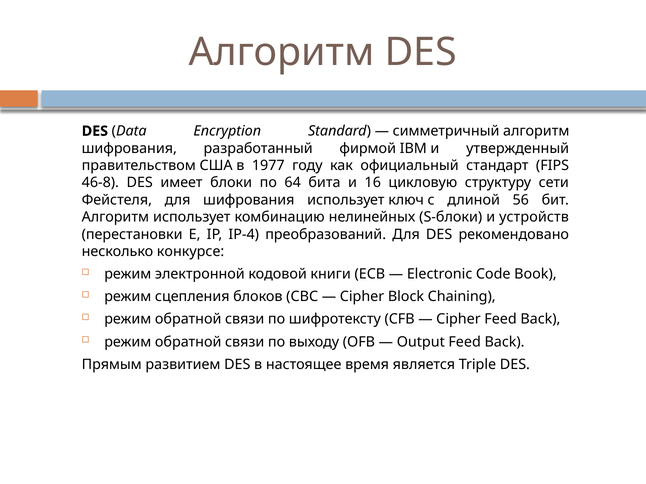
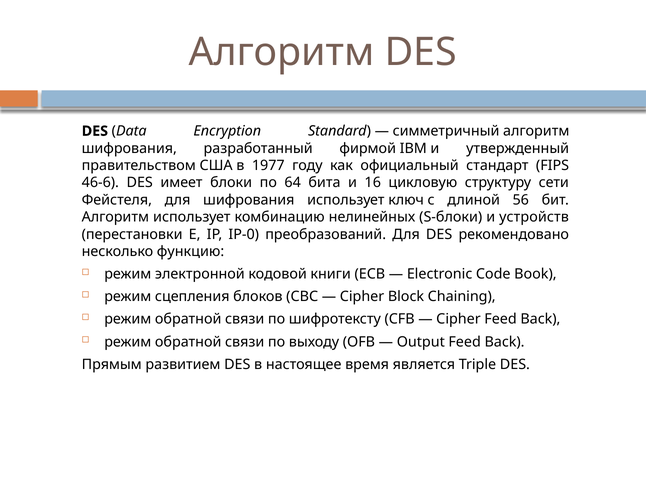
46-8: 46-8 -> 46-6 (100, 183)
IP-4: IP-4 -> IP-0 (244, 235)
конкурсе: конкурсе -> функцию (191, 252)
